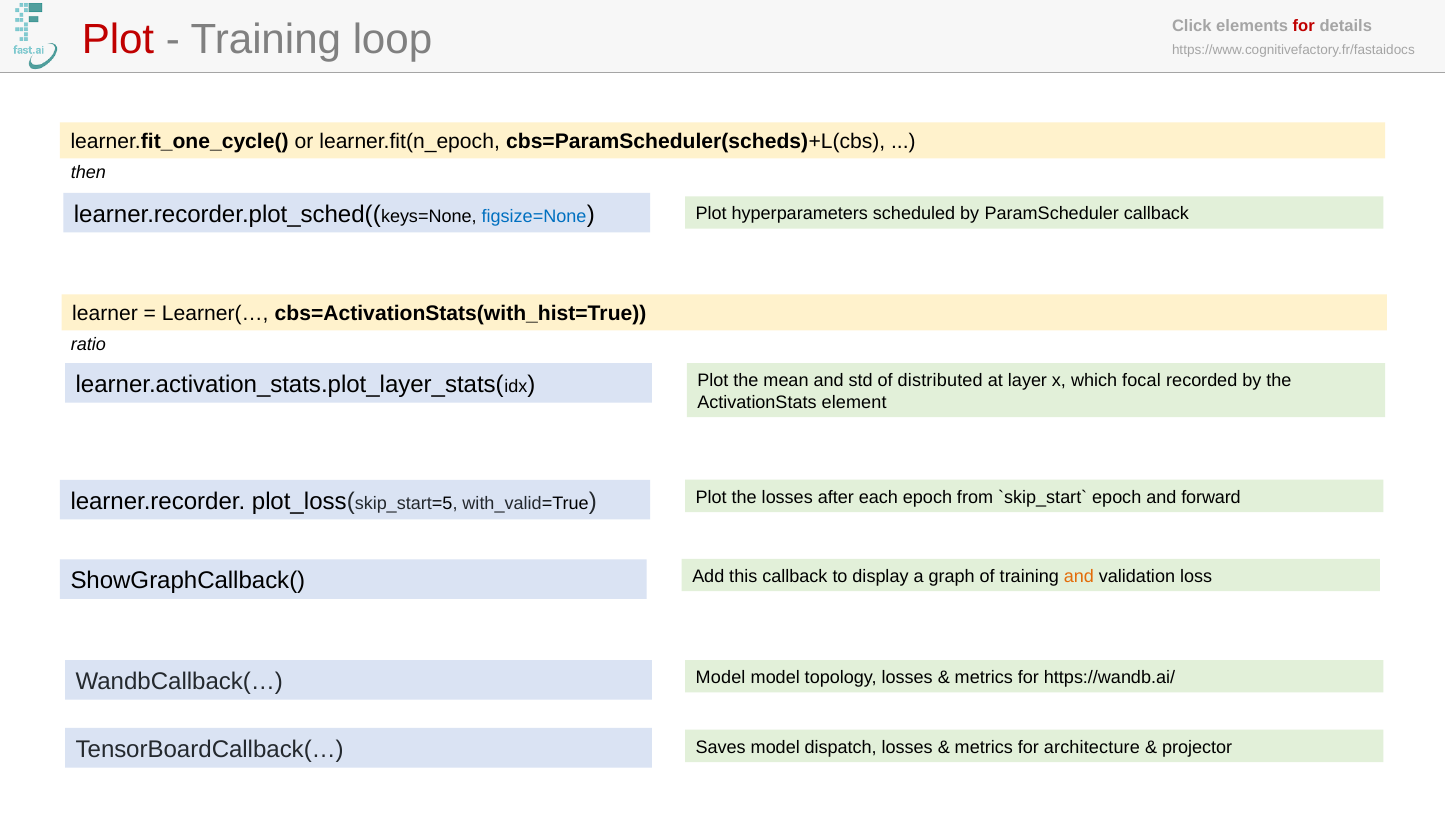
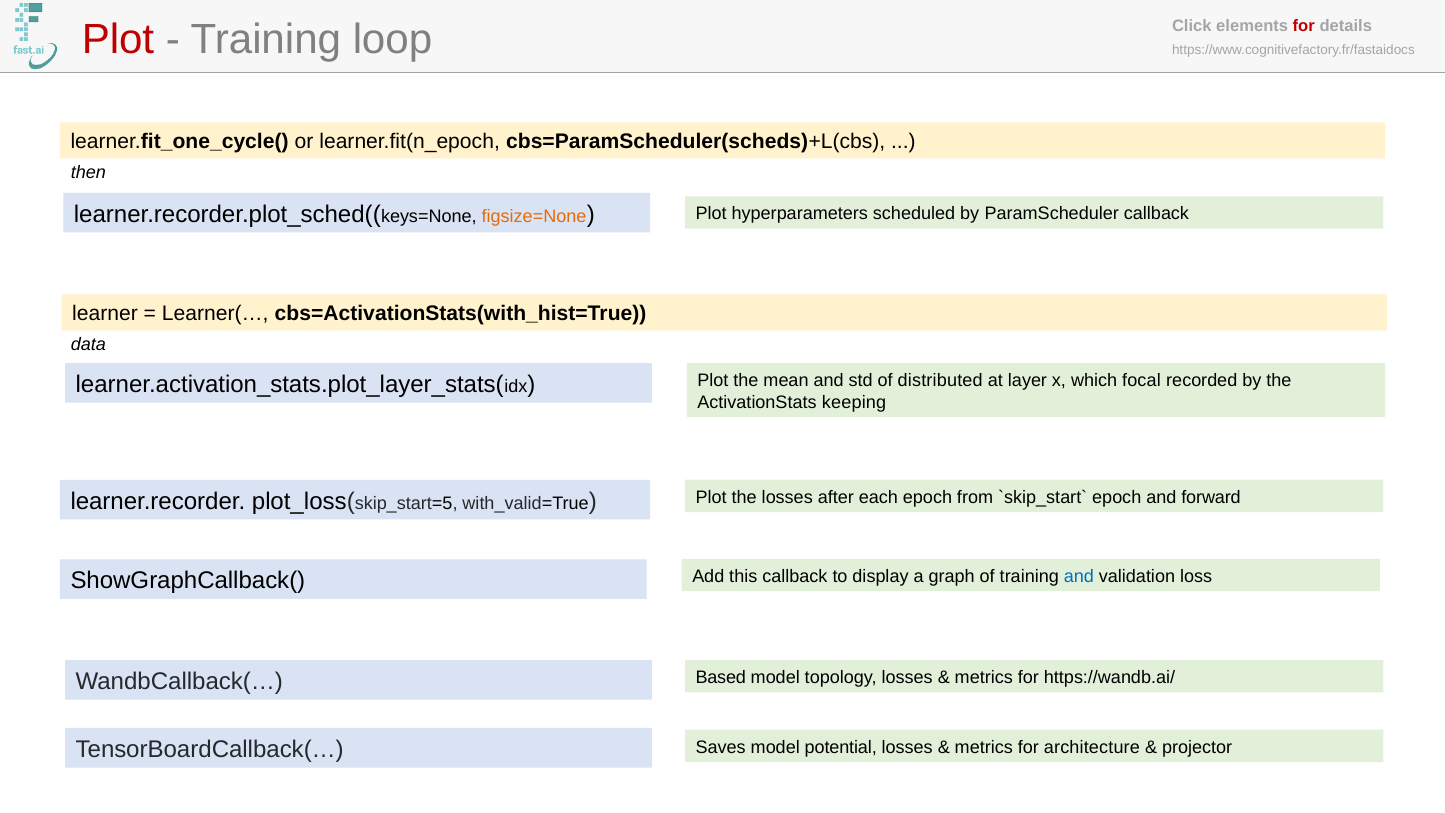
figsize=None colour: blue -> orange (534, 216)
ratio: ratio -> data (88, 345)
element: element -> keeping (854, 402)
and colour: orange -> blue (1079, 576)
WandbCallback(… Model: Model -> Based (721, 677)
dispatch: dispatch -> potential (841, 747)
